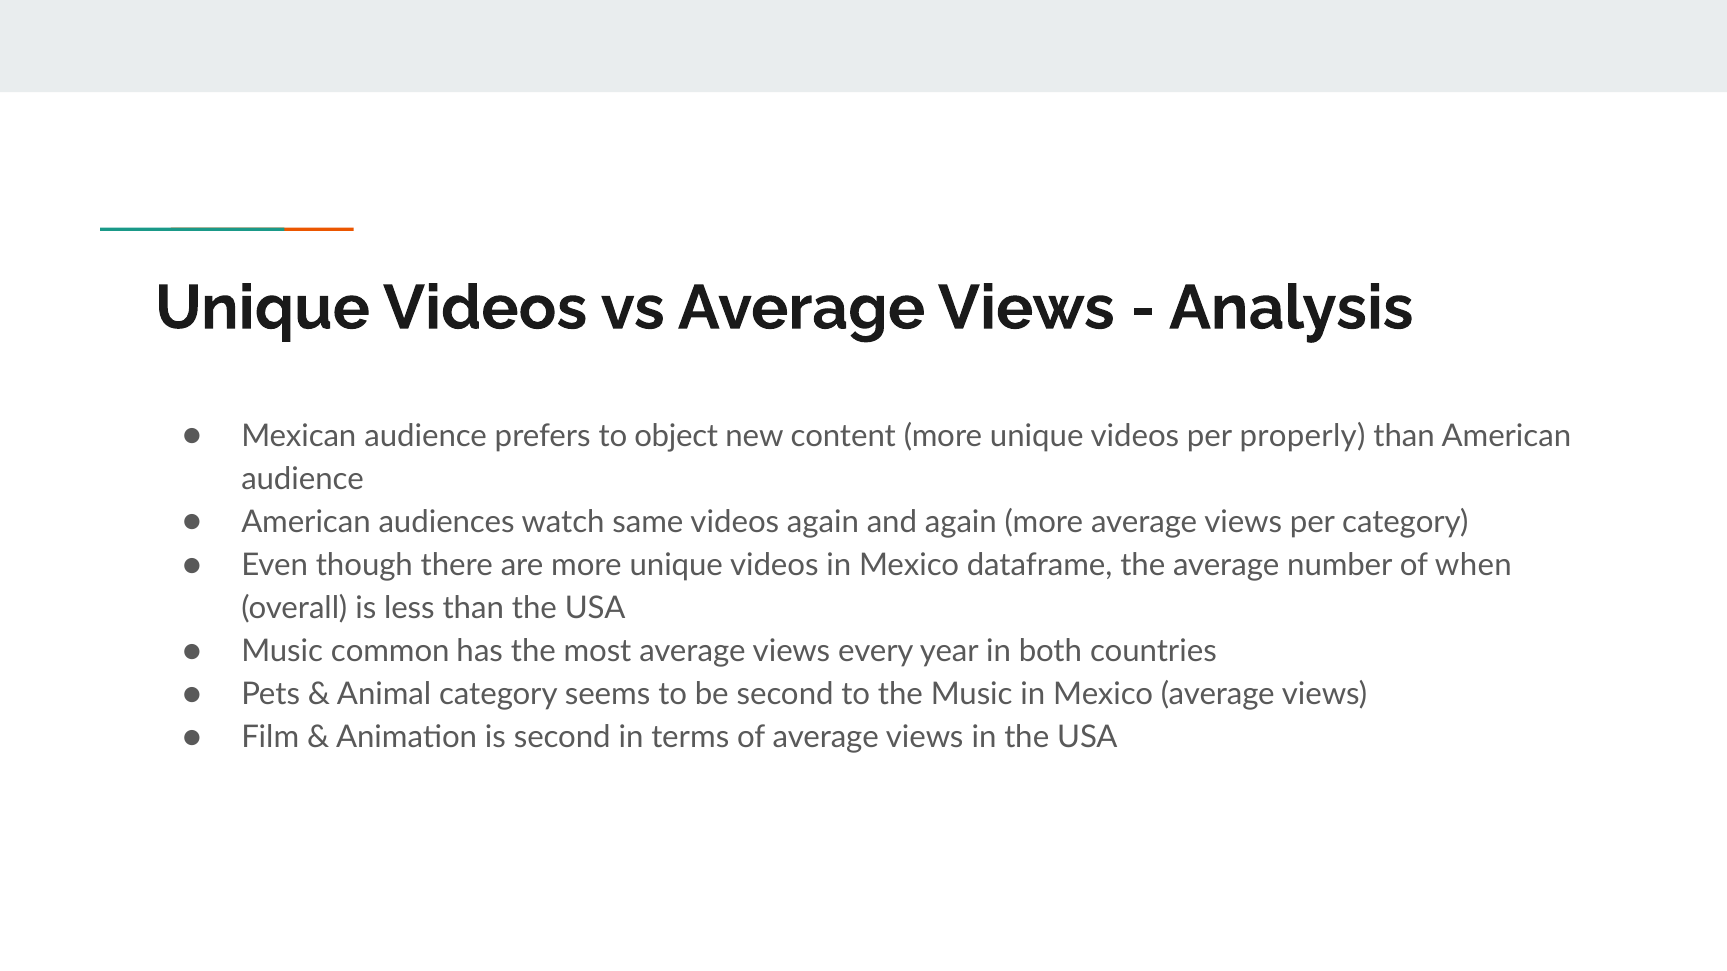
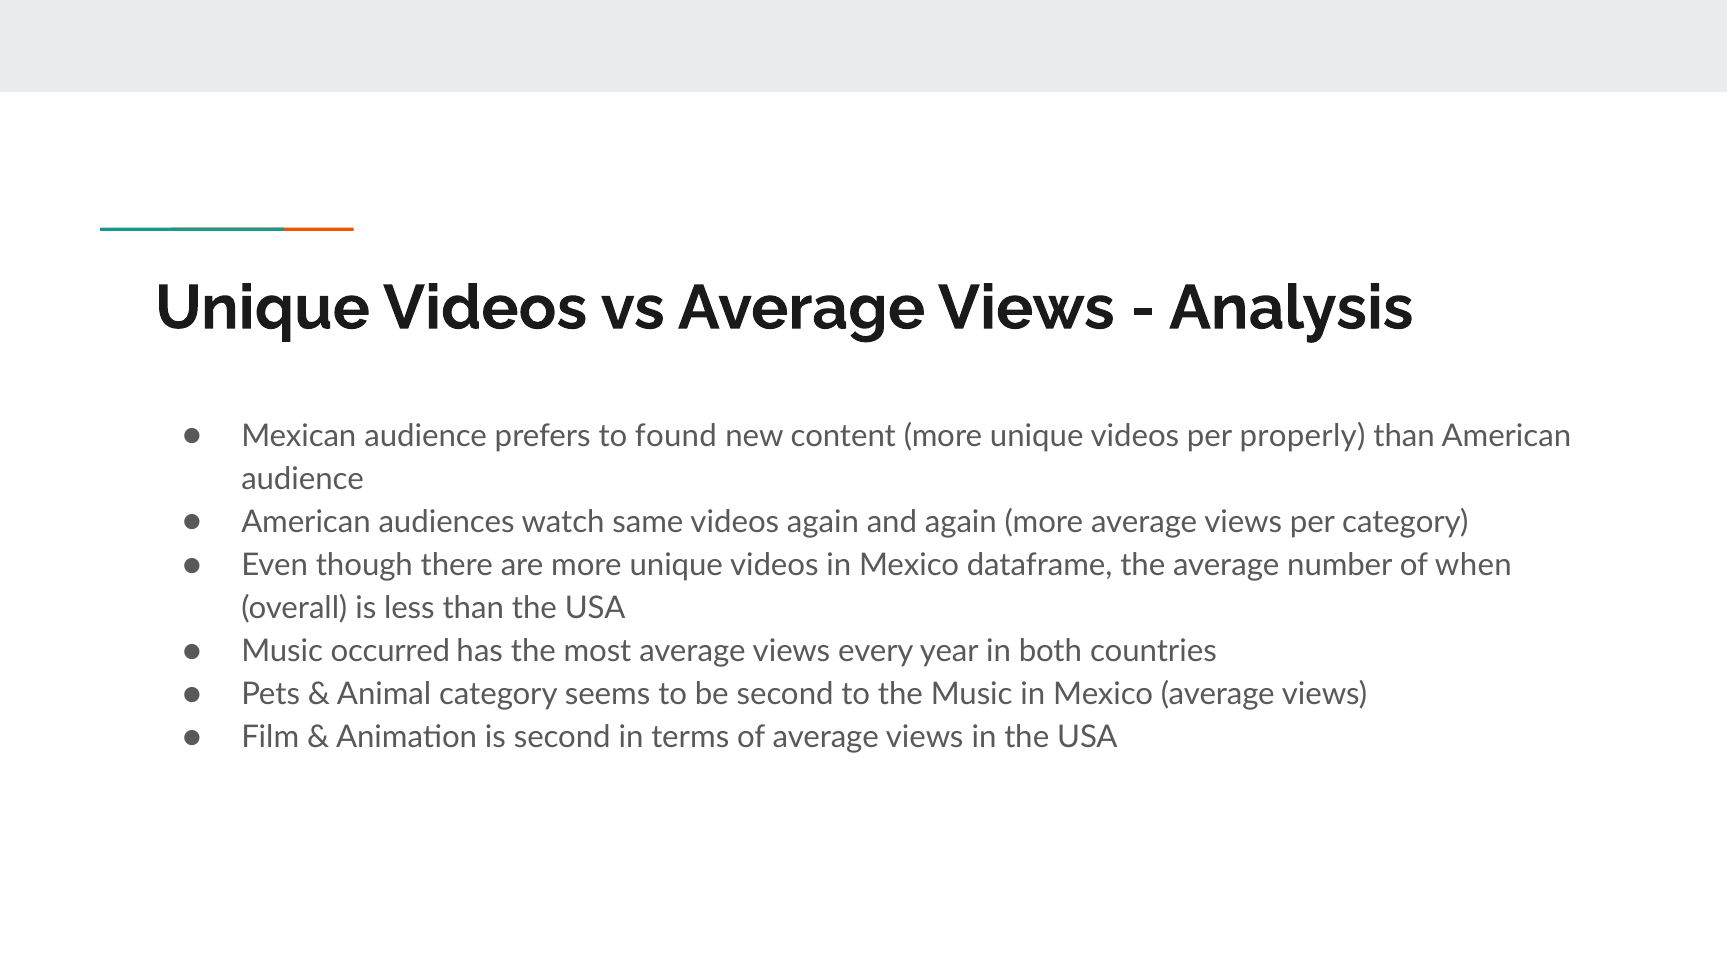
object: object -> found (676, 436)
common: common -> occurred (390, 652)
